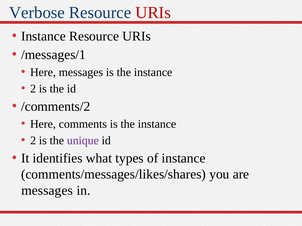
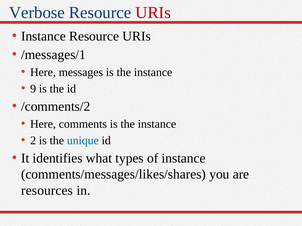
2: 2 -> 9 (33, 89)
unique colour: purple -> blue (83, 141)
messages: messages -> resources (47, 191)
